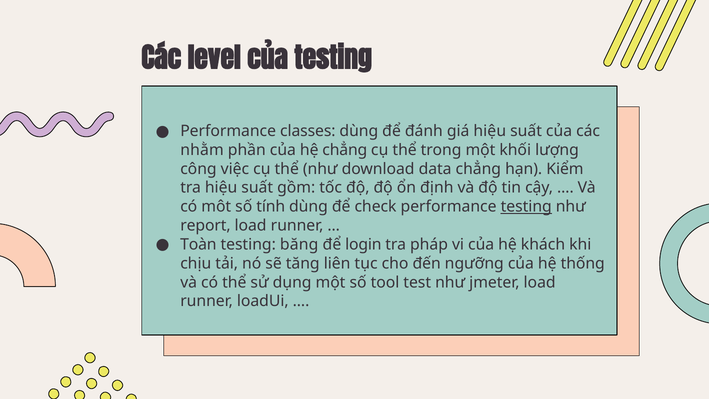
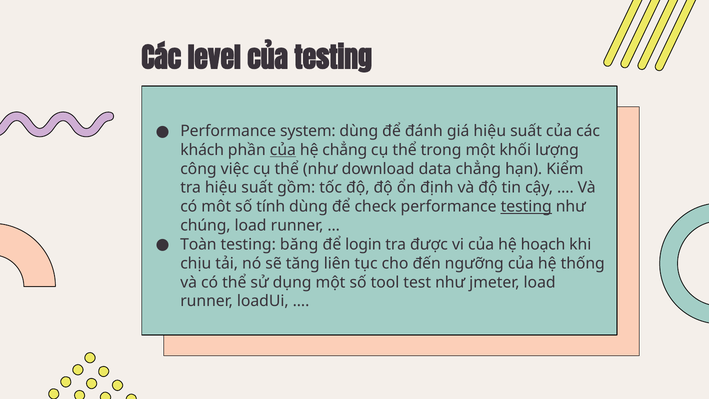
classes: classes -> system (308, 131)
nhằm: nhằm -> khách (202, 150)
của underline: none -> present (283, 150)
report: report -> chúng (205, 226)
pháp: pháp -> được (429, 244)
khách: khách -> hoạch (543, 244)
